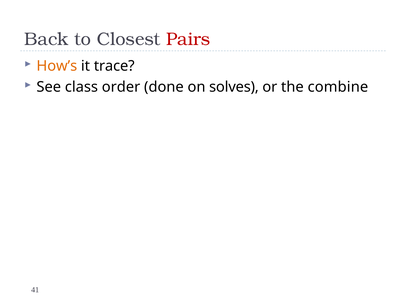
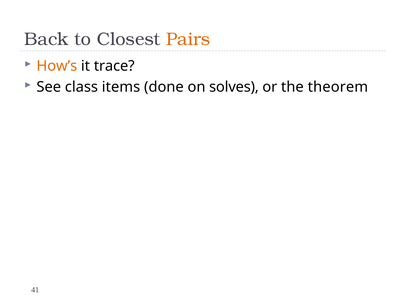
Pairs colour: red -> orange (188, 39)
order: order -> items (121, 87)
combine: combine -> theorem (338, 87)
